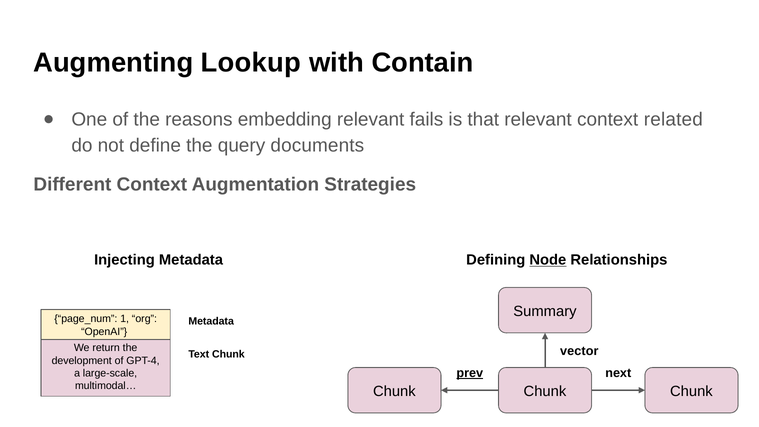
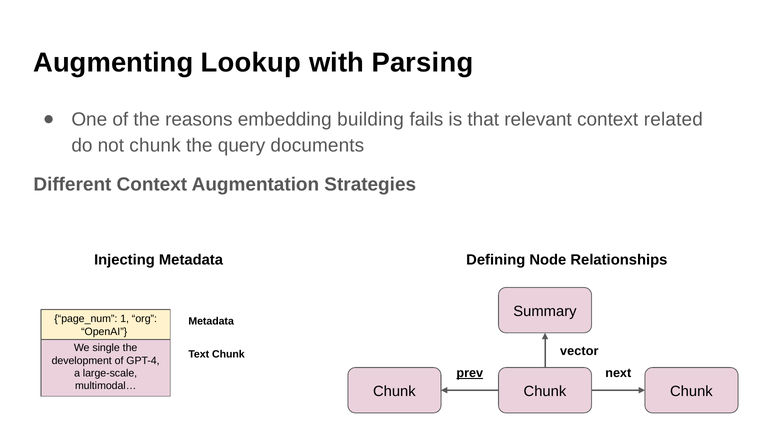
Contain: Contain -> Parsing (422, 63)
embedding relevant: relevant -> building (371, 119)
not define: define -> chunk (155, 146)
Node underline: present -> none (548, 260)
return: return -> single (106, 348)
